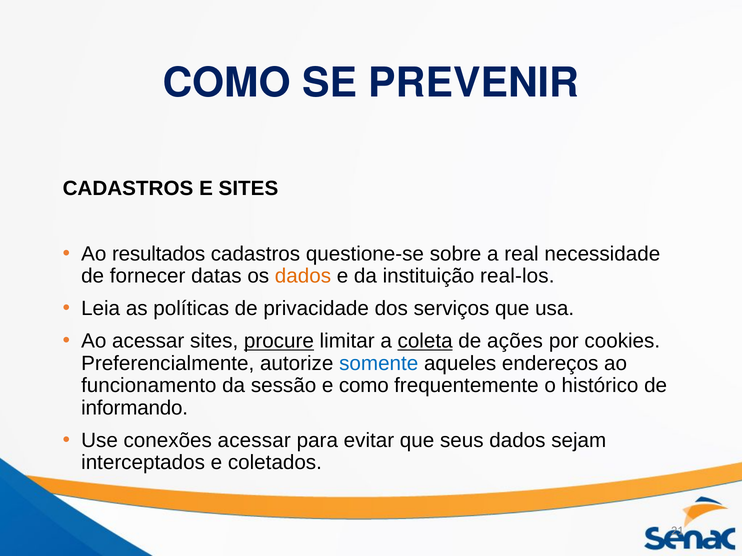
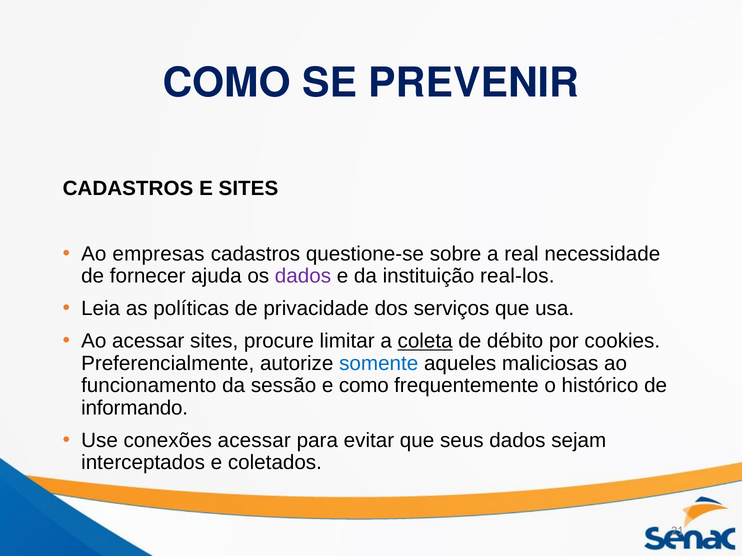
resultados: resultados -> empresas (158, 254)
datas: datas -> ajuda (216, 276)
dados colour: orange -> purple (303, 276)
procure underline: present -> none (279, 341)
ações: ações -> débito (515, 341)
endereços: endereços -> maliciosas (550, 364)
